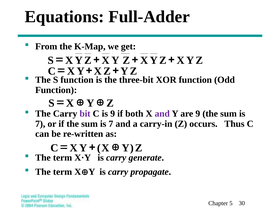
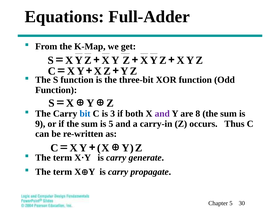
bit colour: purple -> blue (85, 114)
is 9: 9 -> 3 (113, 114)
are 9: 9 -> 8 (198, 114)
7: 7 -> 9 (40, 124)
7: 7 -> 5 (111, 124)
